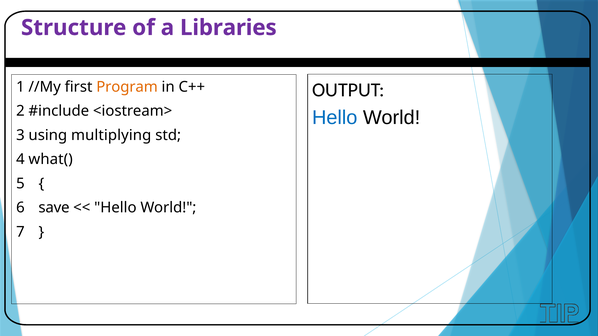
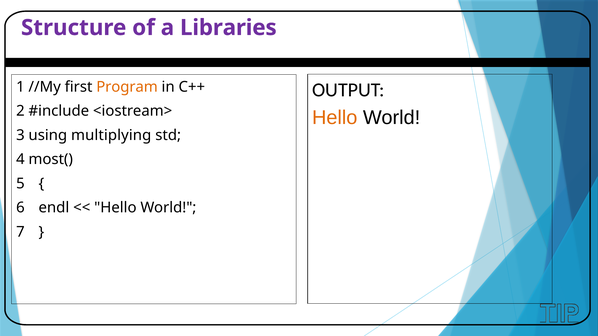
Hello colour: blue -> orange (335, 118)
what(: what( -> most( (51, 160)
save: save -> endl (54, 208)
